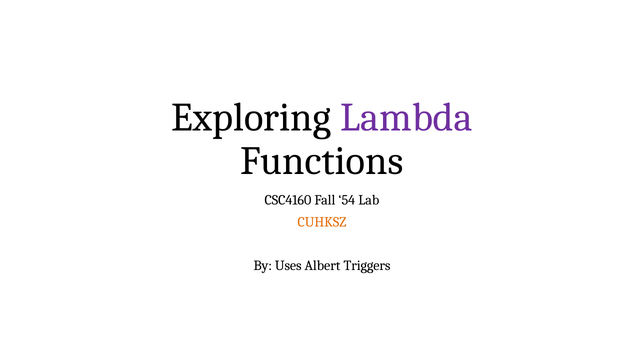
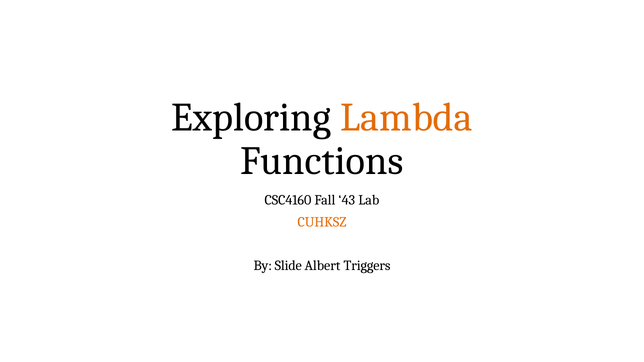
Lambda colour: purple -> orange (407, 118)
54: 54 -> 43 (347, 200)
Uses: Uses -> Slide (288, 266)
